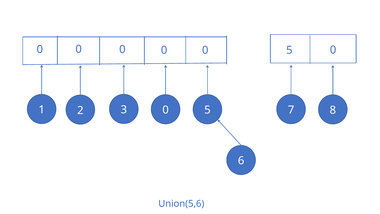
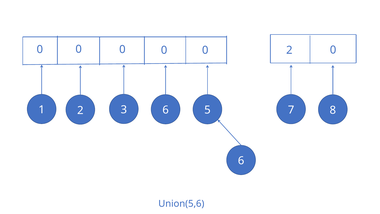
0 0 5: 5 -> 2 (289, 50)
3 0: 0 -> 6 (166, 110)
